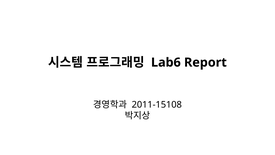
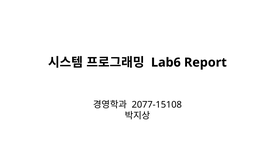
2011-15108: 2011-15108 -> 2077-15108 (157, 104)
